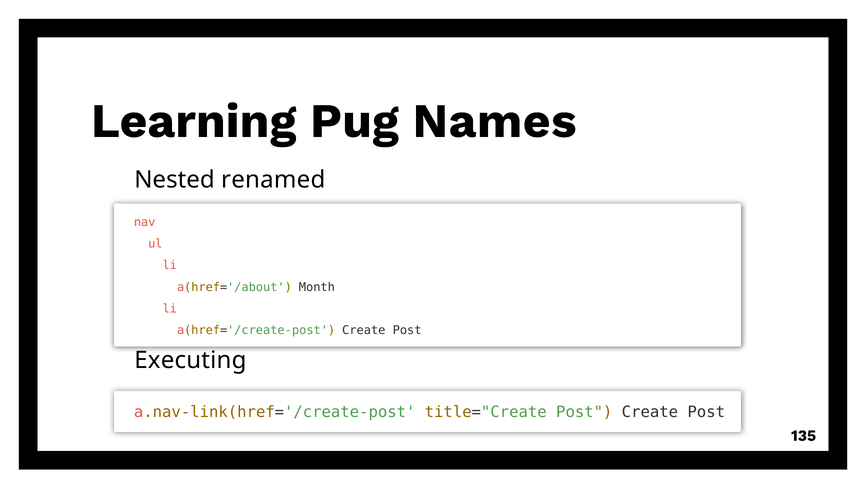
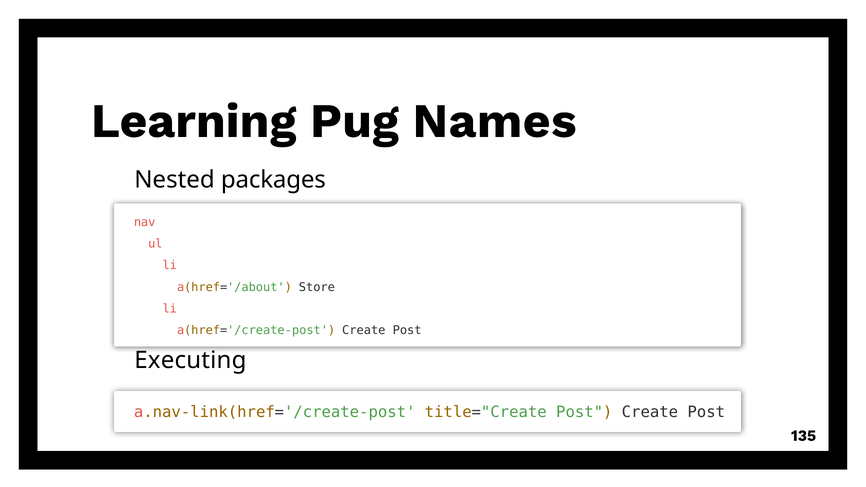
renamed: renamed -> packages (273, 180)
Month: Month -> Store (317, 287)
